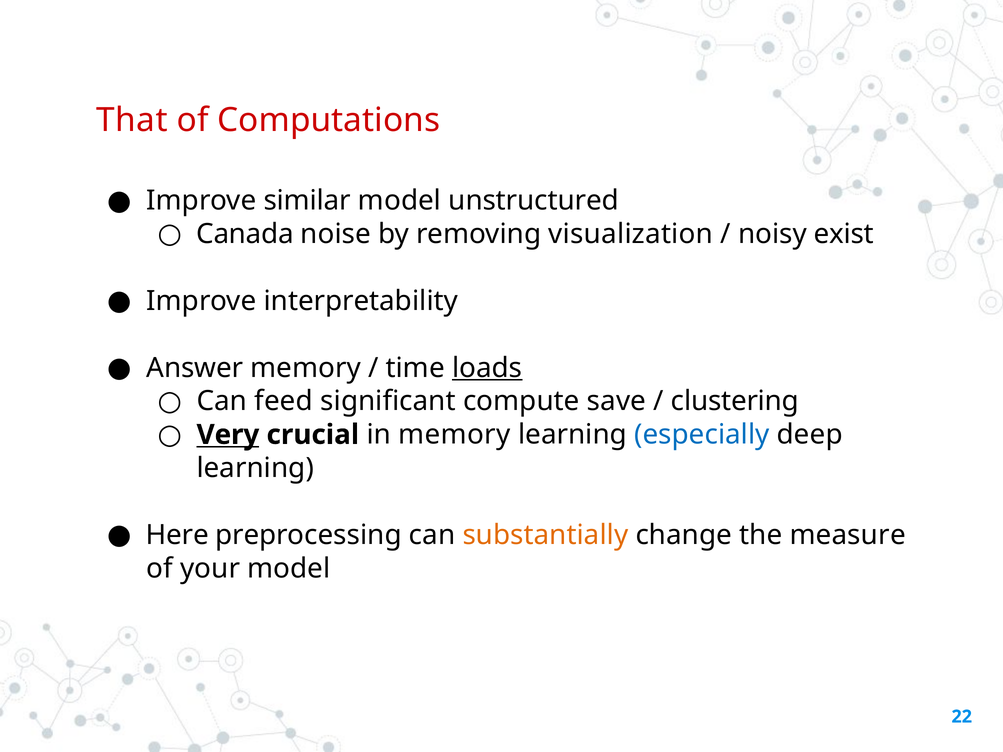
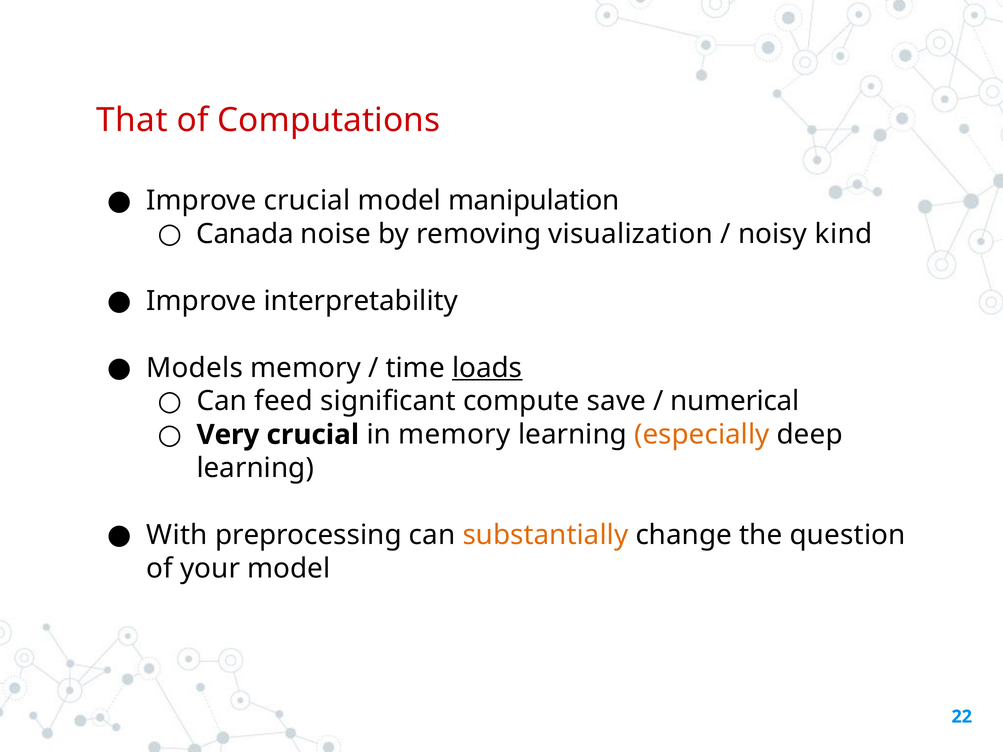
Improve similar: similar -> crucial (307, 201)
unstructured: unstructured -> manipulation (534, 201)
exist: exist -> kind (844, 234)
Answer: Answer -> Models (195, 368)
clustering: clustering -> numerical (735, 401)
Very underline: present -> none (228, 435)
especially colour: blue -> orange (702, 435)
Here: Here -> With (177, 535)
measure: measure -> question (848, 535)
